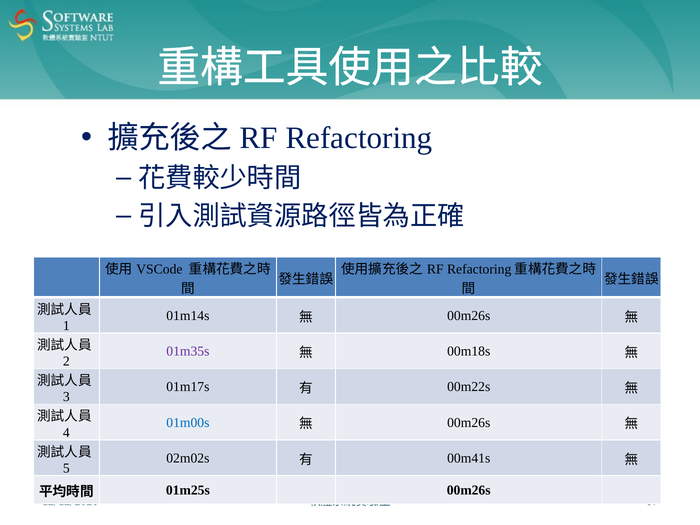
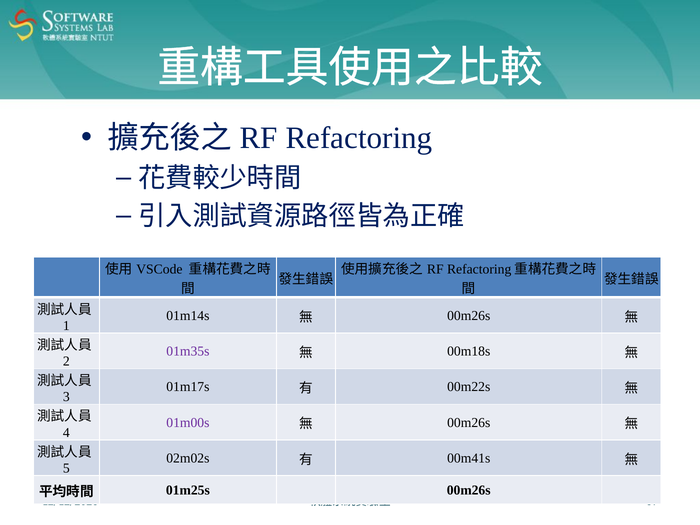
01m00s colour: blue -> purple (188, 423)
